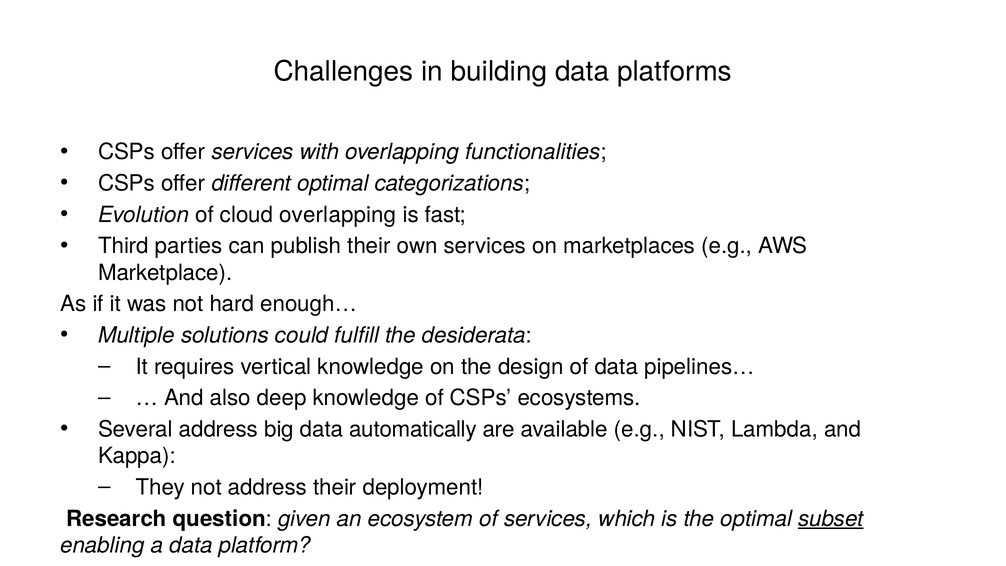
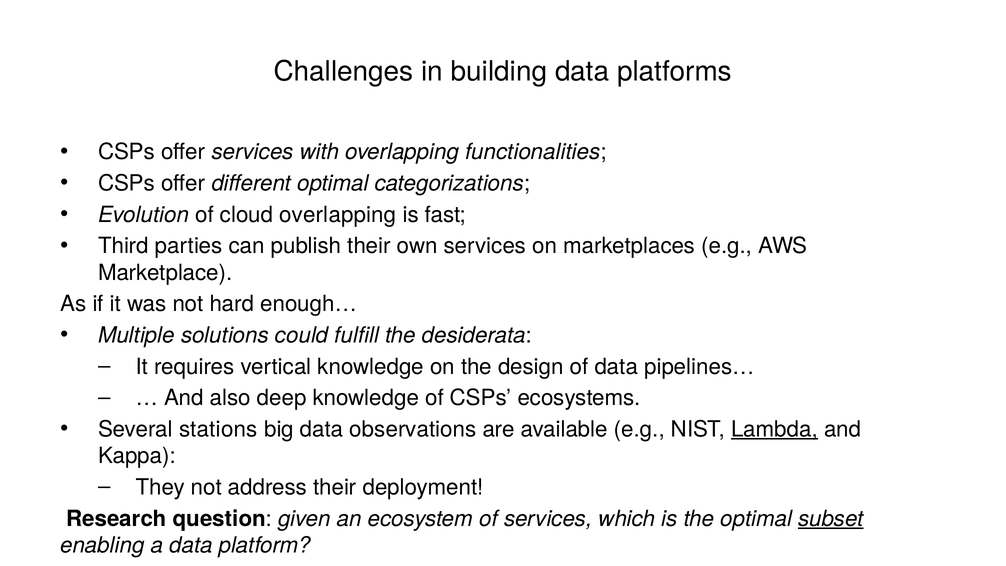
Several address: address -> stations (218, 429)
automatically: automatically -> observations (413, 429)
Lambda underline: none -> present (774, 429)
